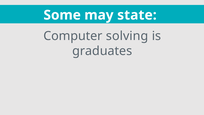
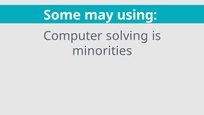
state: state -> using (137, 15)
graduates: graduates -> minorities (102, 51)
